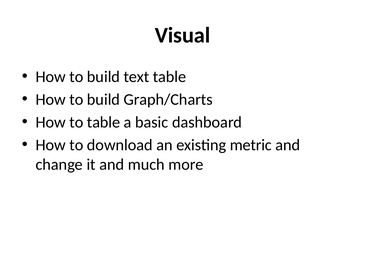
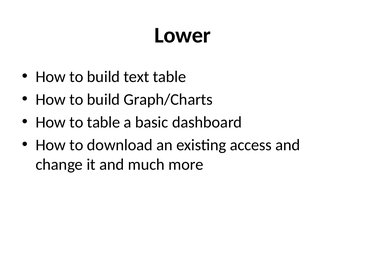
Visual: Visual -> Lower (183, 35)
metric: metric -> access (251, 145)
